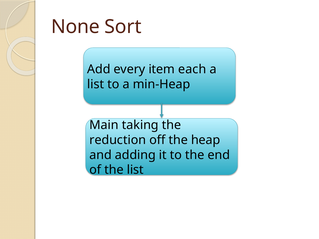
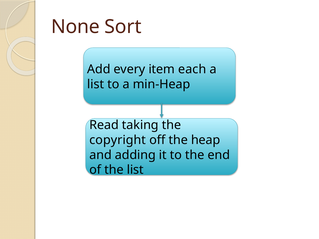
Main: Main -> Read (104, 125)
reduction: reduction -> copyright (118, 140)
